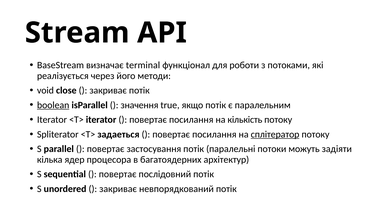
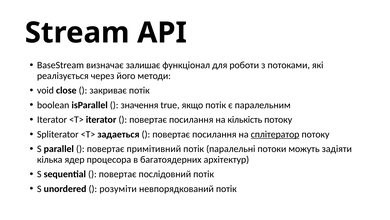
terminal: terminal -> залишає (143, 65)
boolean underline: present -> none (53, 105)
застосування: застосування -> примітивний (154, 149)
закриває: закриває -> розуміти (118, 188)
